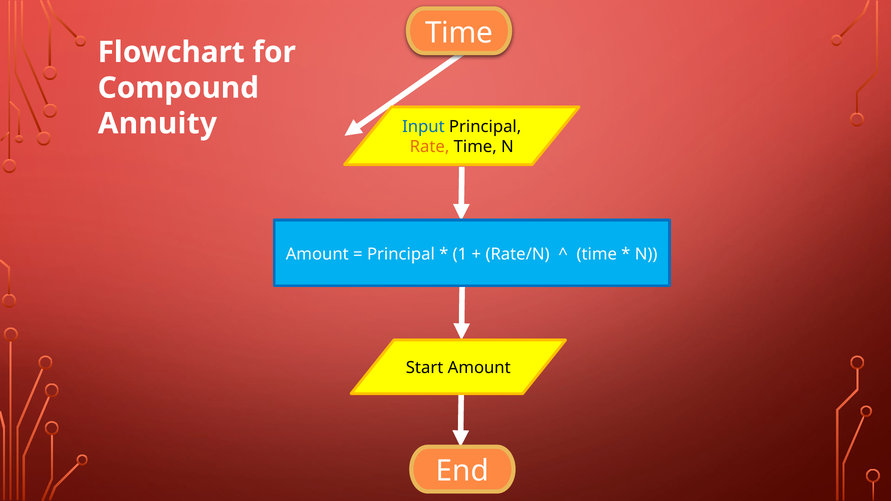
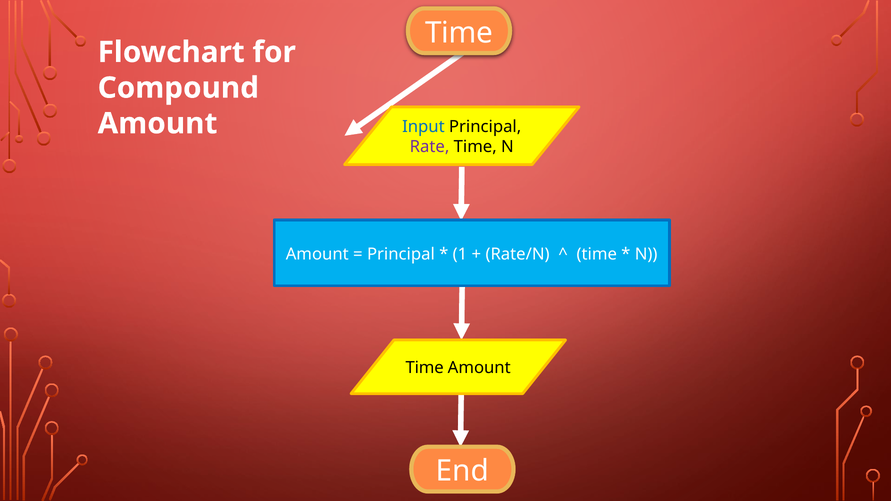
Annuity: Annuity -> Amount (158, 124)
Rate colour: orange -> purple (430, 147)
Start: Start -> Time (425, 368)
